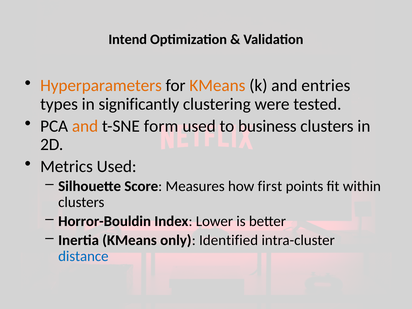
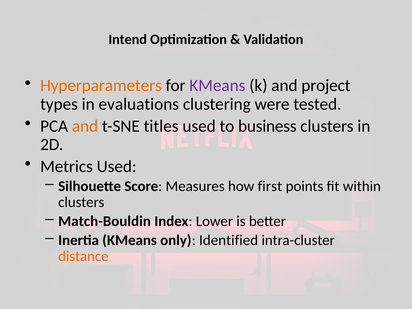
KMeans colour: orange -> purple (217, 86)
entries: entries -> project (326, 86)
significantly: significantly -> evaluations (139, 104)
form: form -> titles (161, 126)
Horror-Bouldin: Horror-Bouldin -> Match-Bouldin (105, 221)
distance colour: blue -> orange (83, 256)
